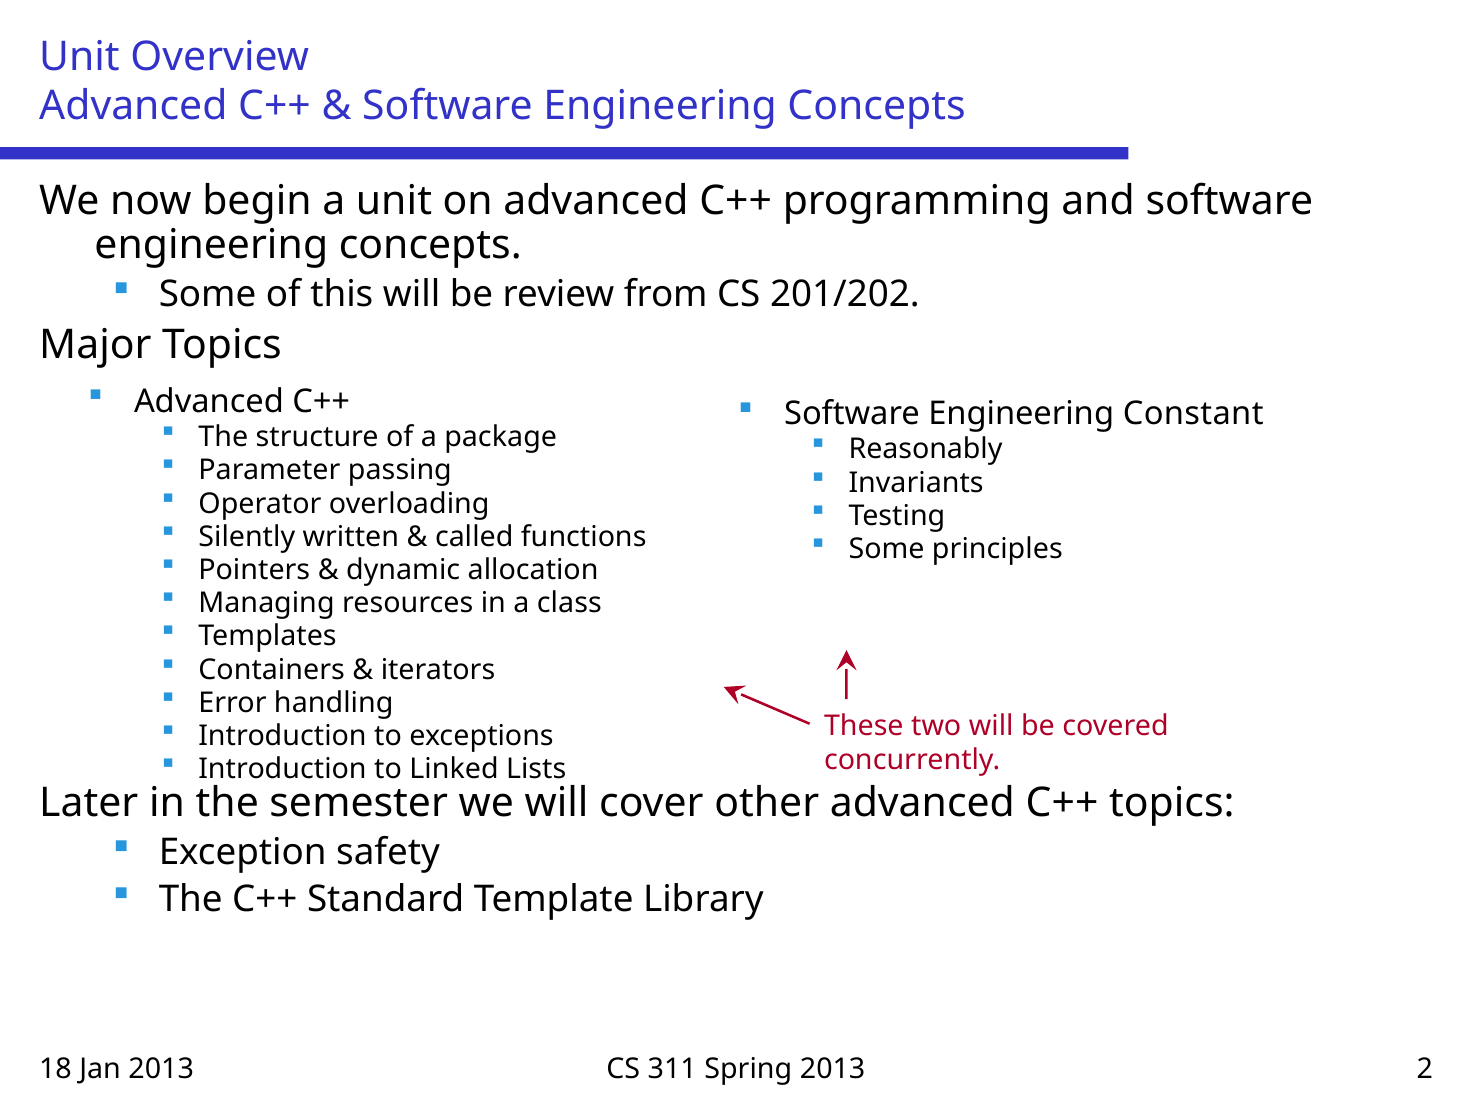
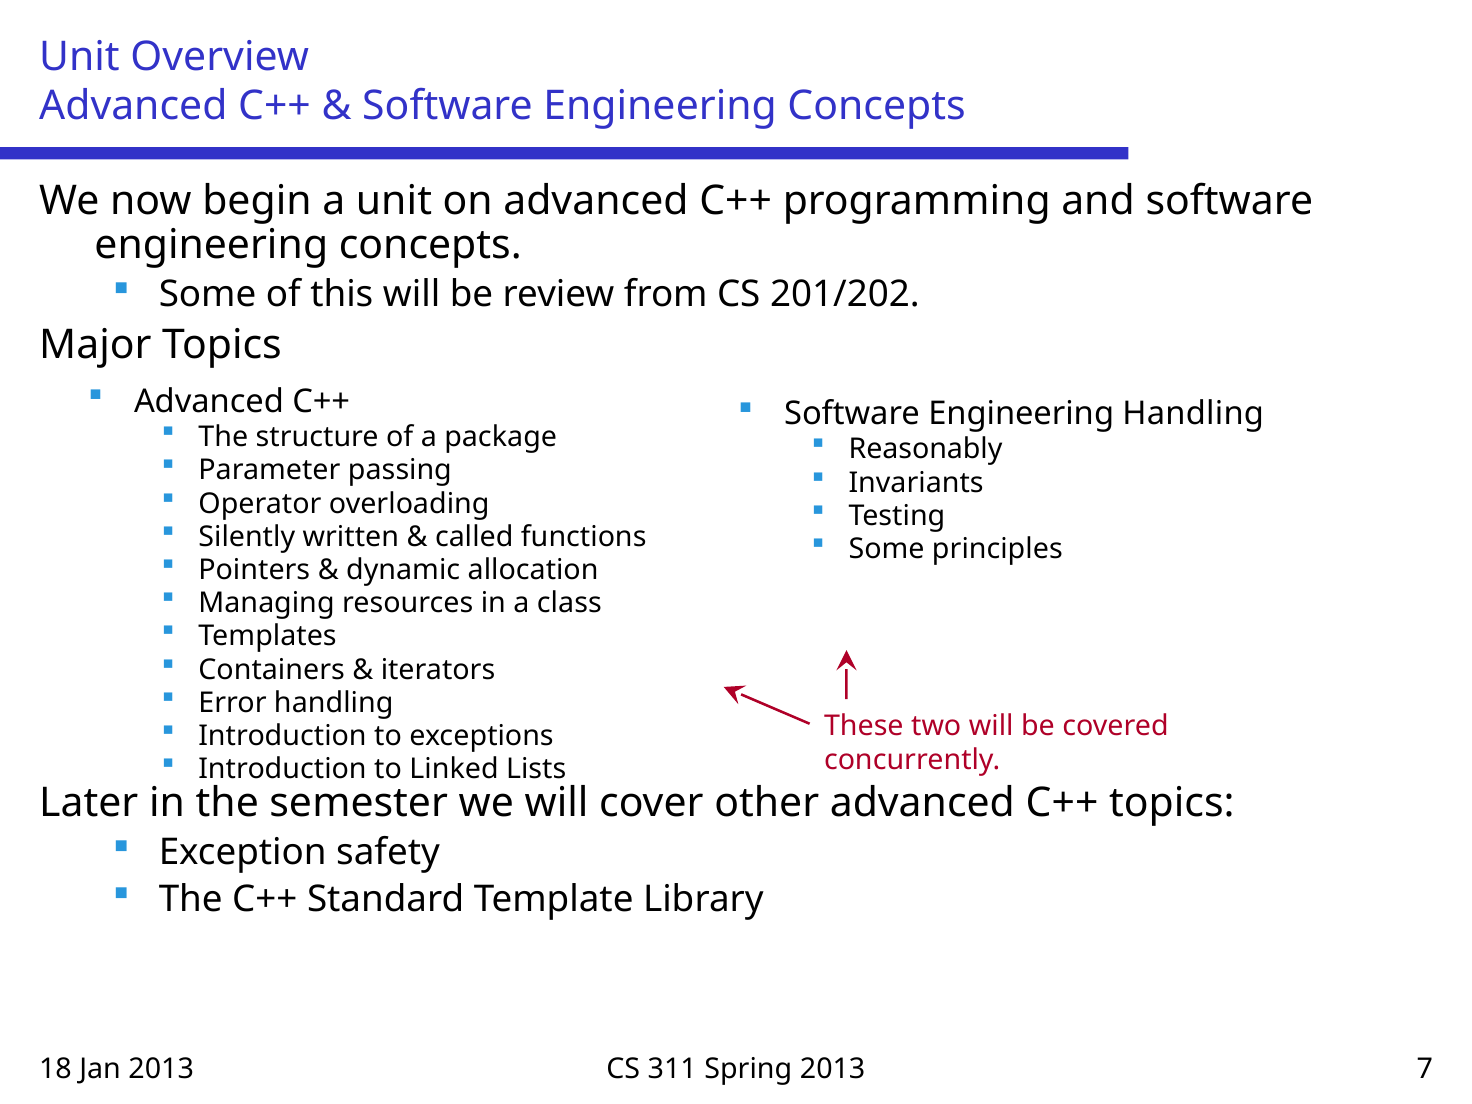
Engineering Constant: Constant -> Handling (1193, 414)
2: 2 -> 7 (1425, 1069)
